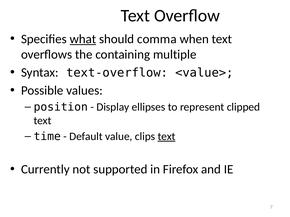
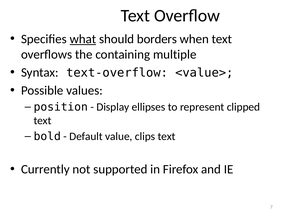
comma: comma -> borders (157, 39)
time: time -> bold (47, 137)
text underline: present -> none (167, 137)
